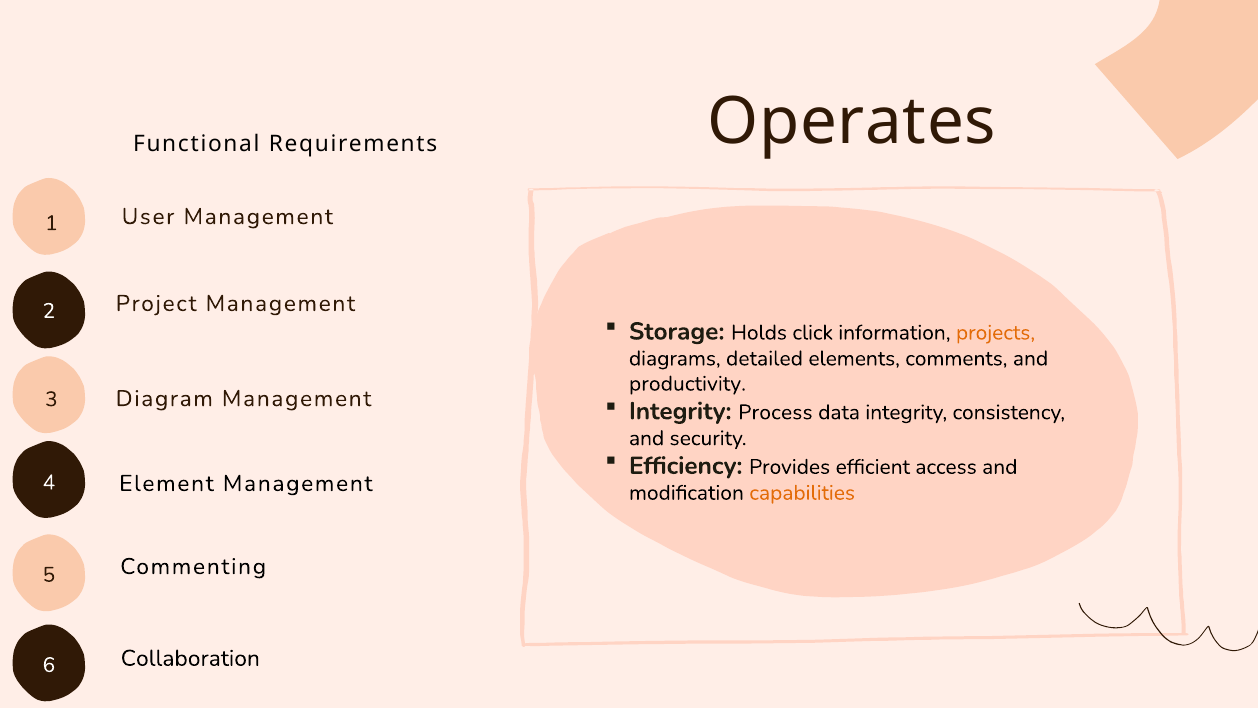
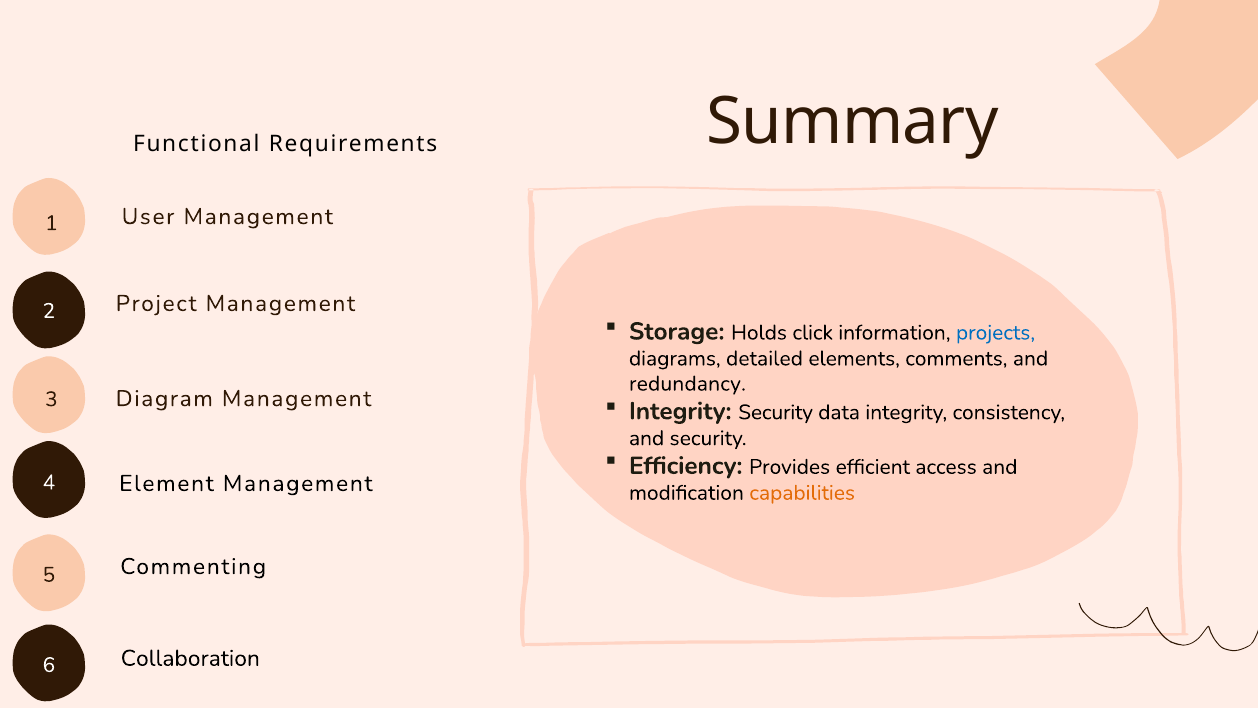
Operates: Operates -> Summary (853, 122)
projects colour: orange -> blue (996, 332)
productivity: productivity -> redundancy (687, 383)
Integrity Process: Process -> Security (776, 412)
